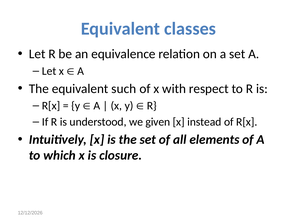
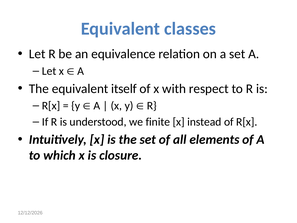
such: such -> itself (124, 89)
given: given -> finite (158, 122)
